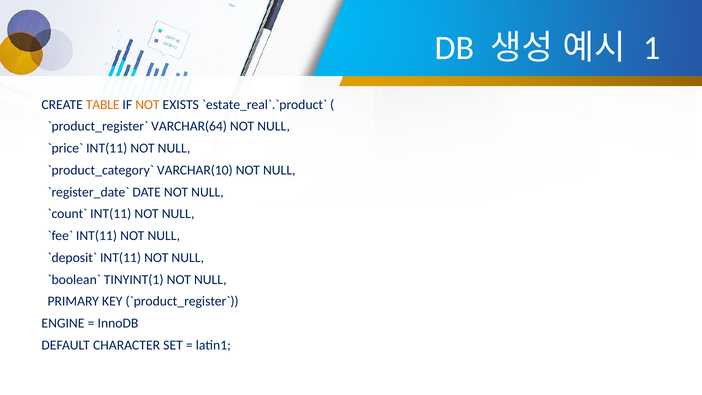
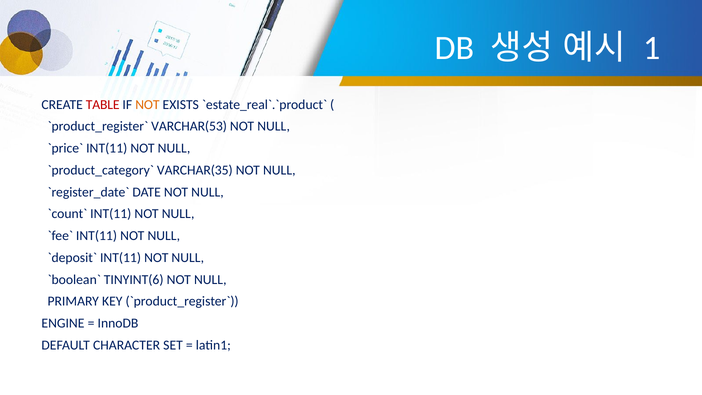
TABLE colour: orange -> red (103, 105)
VARCHAR(64: VARCHAR(64 -> VARCHAR(53 (189, 126)
VARCHAR(10: VARCHAR(10 -> VARCHAR(35 (195, 170)
TINYINT(1: TINYINT(1 -> TINYINT(6 (134, 279)
